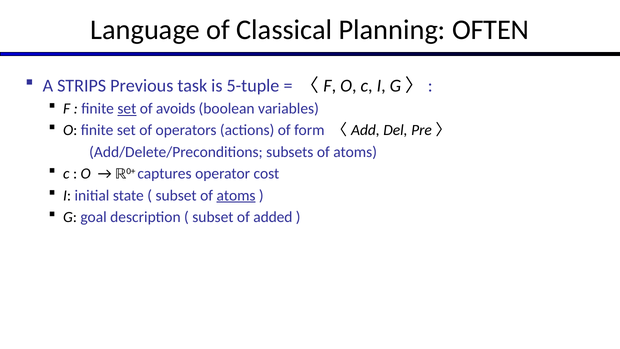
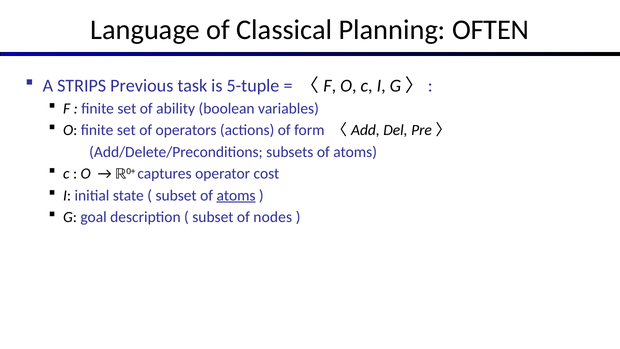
set underline: present -> none (127, 109)
avoids: avoids -> ability (176, 109)
added: added -> nodes (273, 217)
